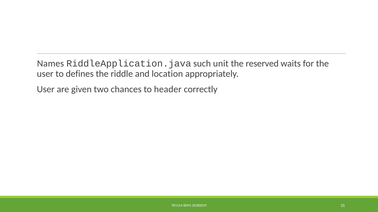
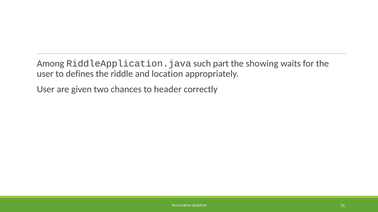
Names: Names -> Among (51, 64)
unit: unit -> part (221, 64)
reserved: reserved -> showing (262, 64)
